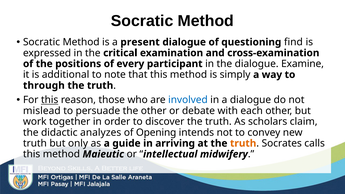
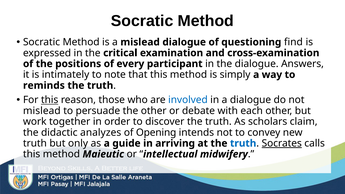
a present: present -> mislead (140, 42)
Examine: Examine -> Answers (302, 64)
additional: additional -> intimately (66, 75)
through: through -> reminds (44, 86)
truth colour: orange -> blue (243, 143)
Socrates underline: none -> present (282, 143)
